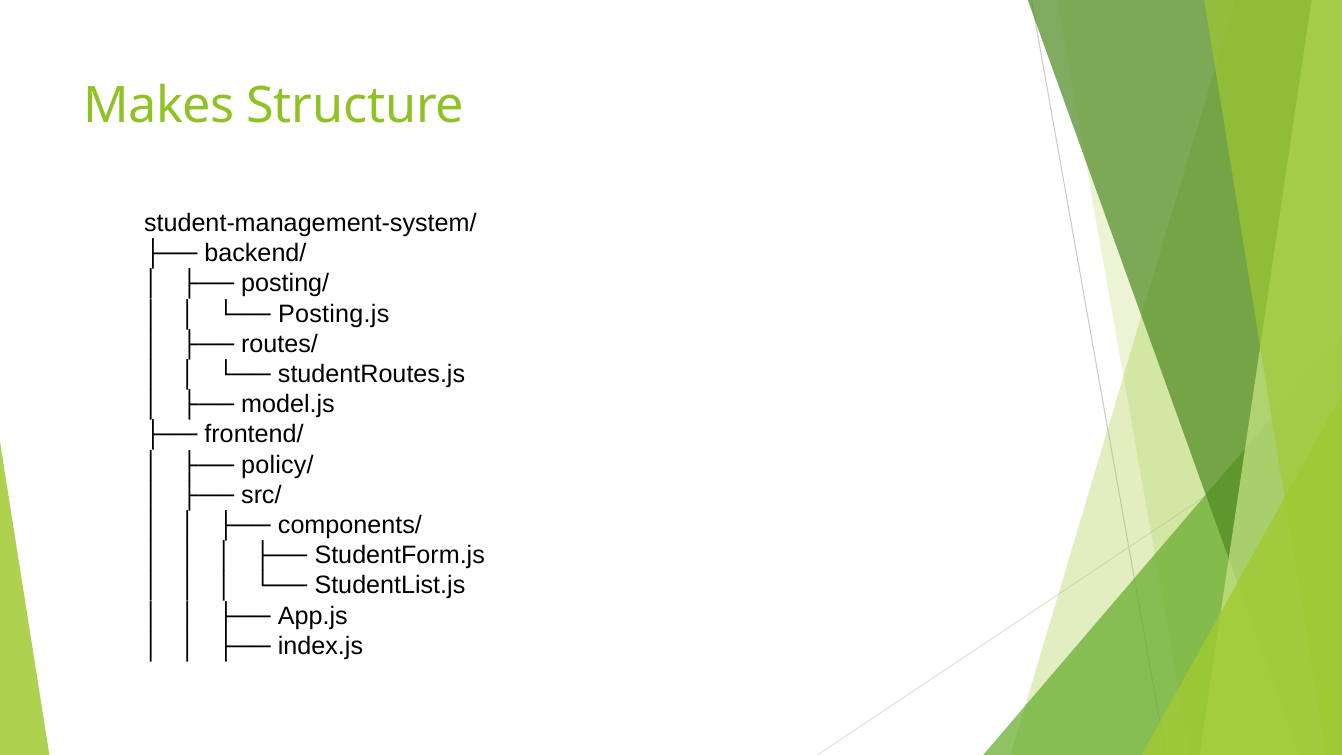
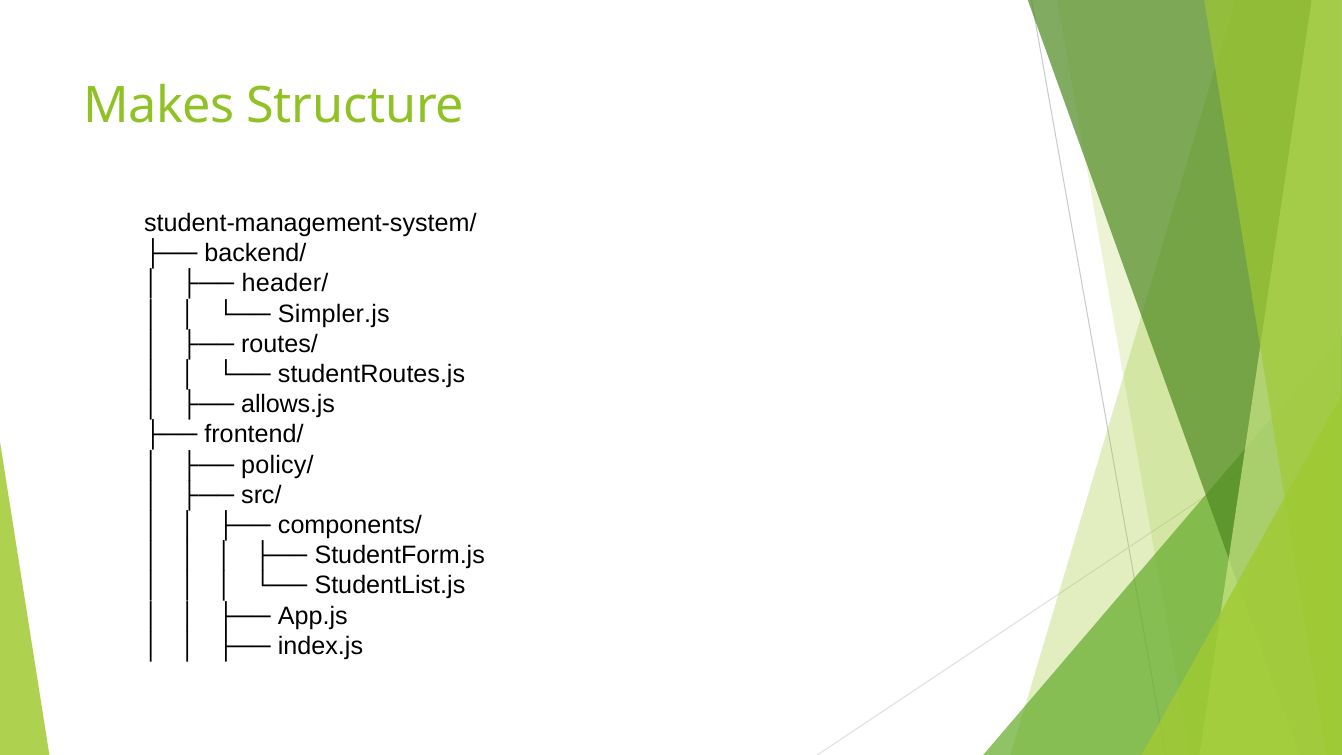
posting/: posting/ -> header/ (285, 283)
Posting.js: Posting.js -> Simpler.js (334, 314)
model.js: model.js -> allows.js (288, 404)
